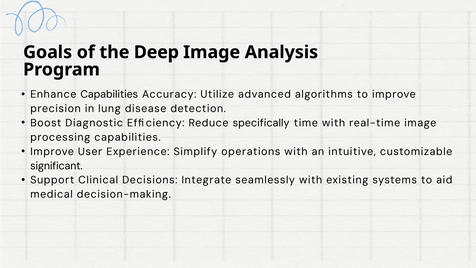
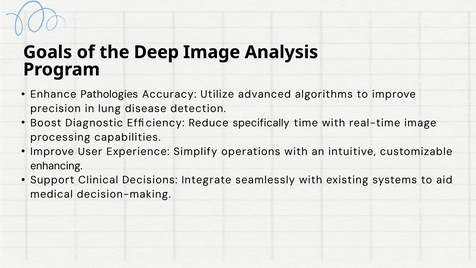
Enhance Capabilities: Capabilities -> Pathologies (109, 94)
significant: significant -> enhancing (56, 166)
